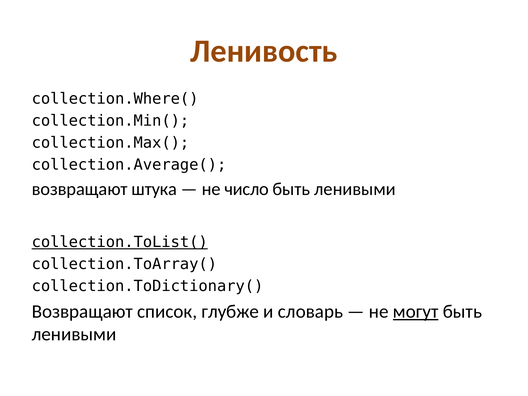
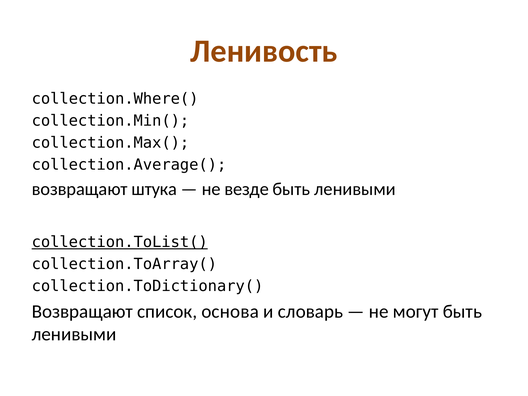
число: число -> везде (247, 189)
глубже: глубже -> основа (230, 311)
могут underline: present -> none (416, 311)
